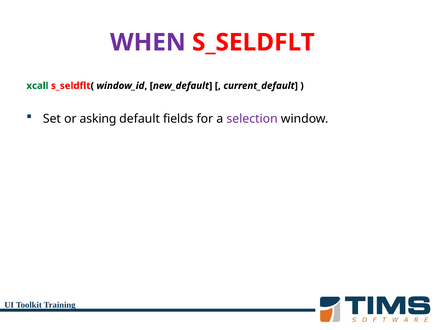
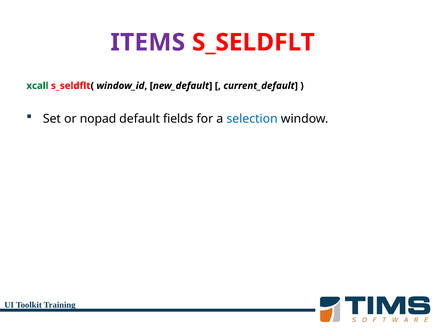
WHEN: WHEN -> ITEMS (148, 42)
asking: asking -> nopad (98, 119)
selection colour: purple -> blue (252, 119)
